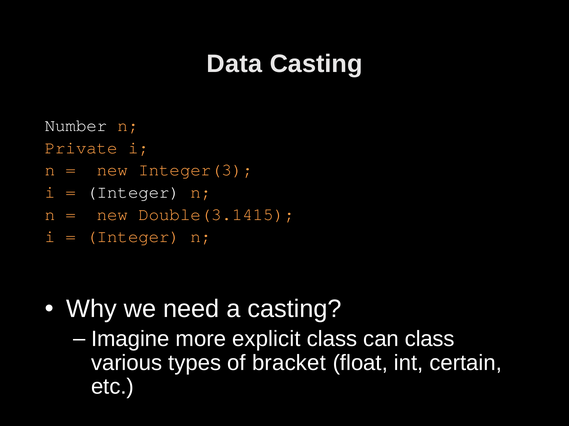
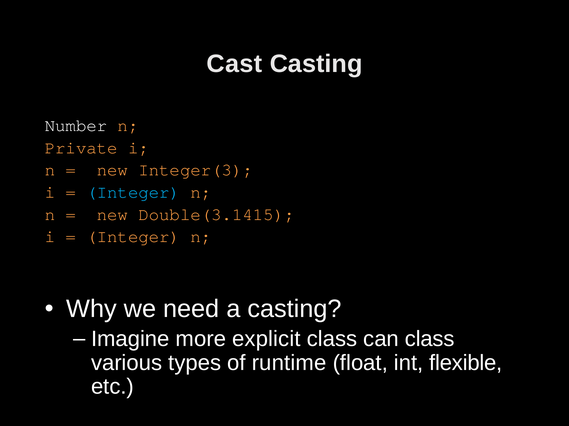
Data: Data -> Cast (234, 64)
Integer colour: white -> light blue (133, 192)
bracket: bracket -> runtime (289, 363)
certain: certain -> flexible (466, 363)
